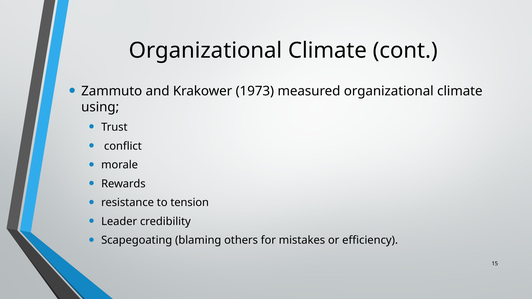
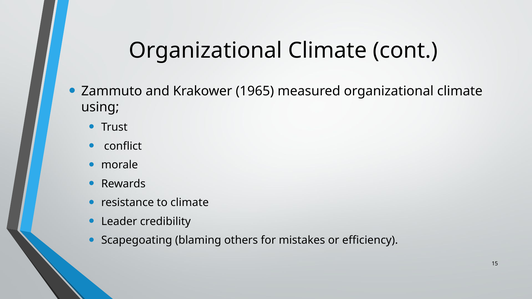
1973: 1973 -> 1965 (255, 91)
to tension: tension -> climate (190, 203)
